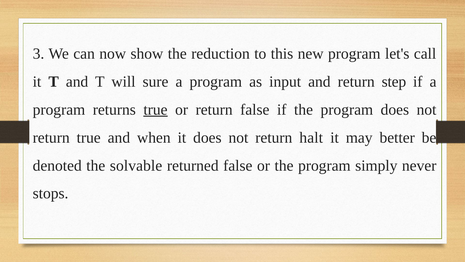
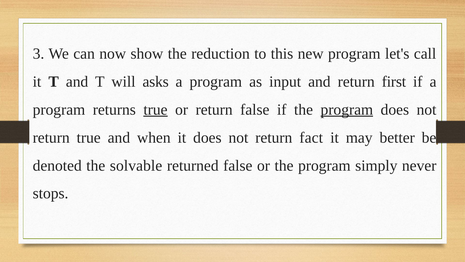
sure: sure -> asks (156, 81)
step: step -> first (394, 81)
program underline: none -> present (347, 109)
halt: halt -> fact (311, 137)
